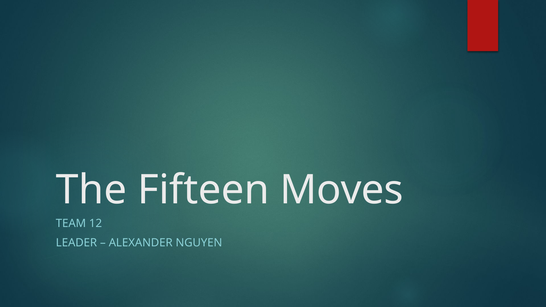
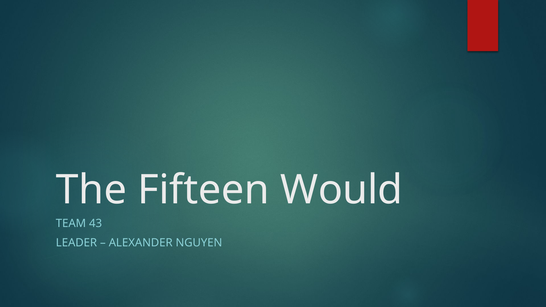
Moves: Moves -> Would (342, 190)
12: 12 -> 43 (96, 224)
